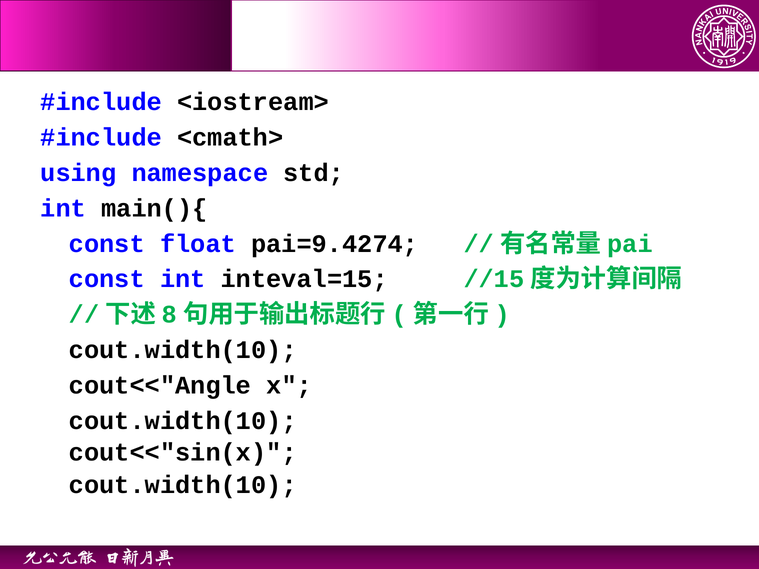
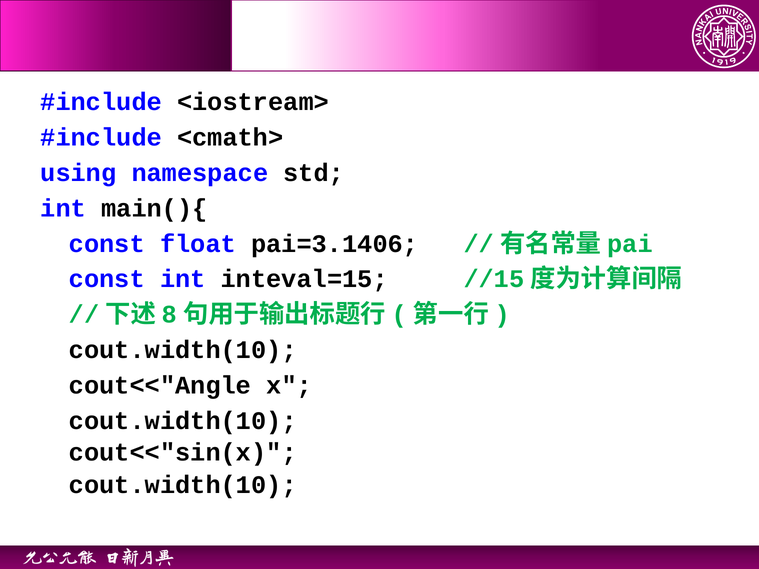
pai=9.4274: pai=9.4274 -> pai=3.1406 (335, 244)
